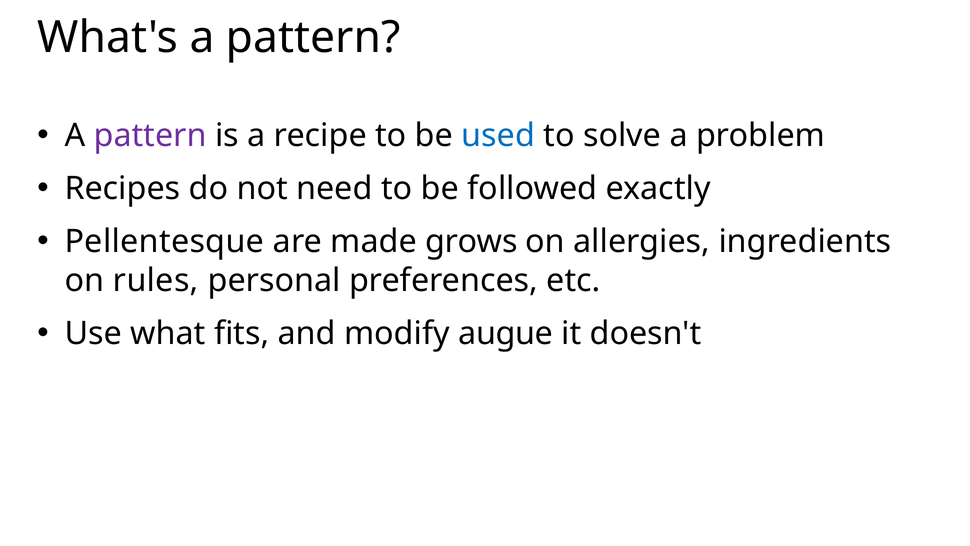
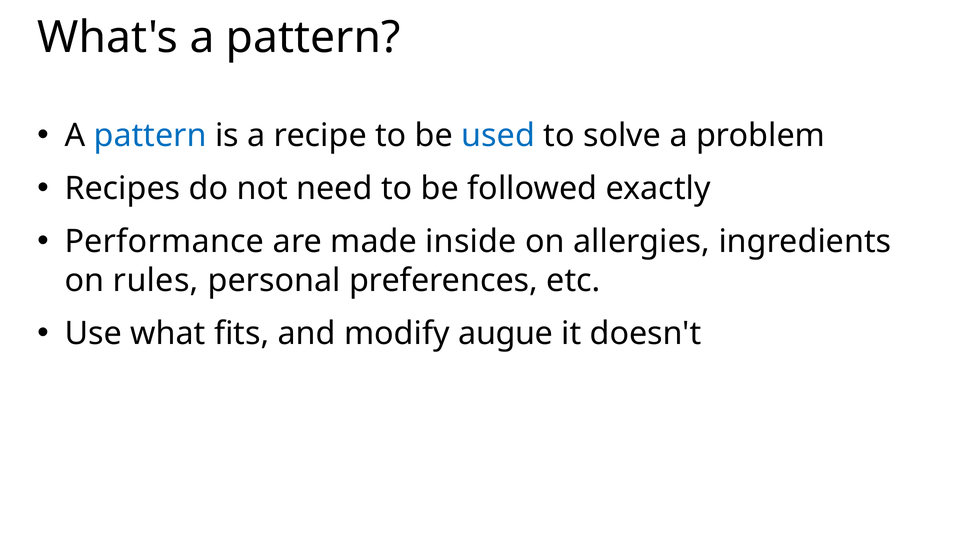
pattern colour: purple -> blue (150, 136)
Pellentesque: Pellentesque -> Performance (164, 242)
grows: grows -> inside (471, 242)
